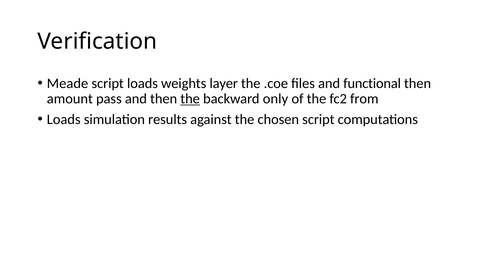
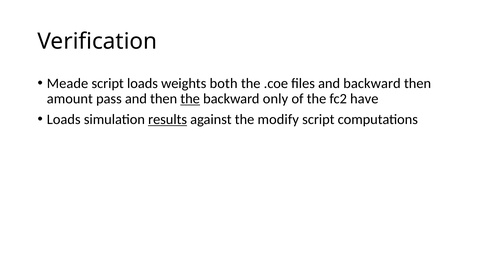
layer: layer -> both (224, 83)
and functional: functional -> backward (372, 83)
from: from -> have (364, 99)
results underline: none -> present (168, 120)
chosen: chosen -> modify (278, 120)
